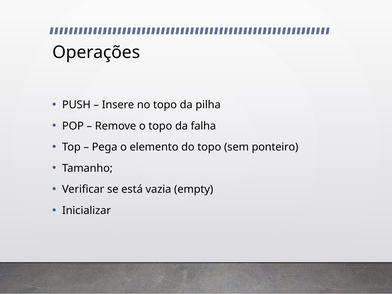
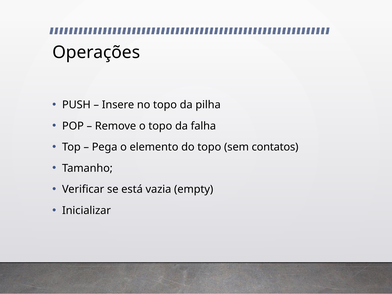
ponteiro: ponteiro -> contatos (275, 147)
